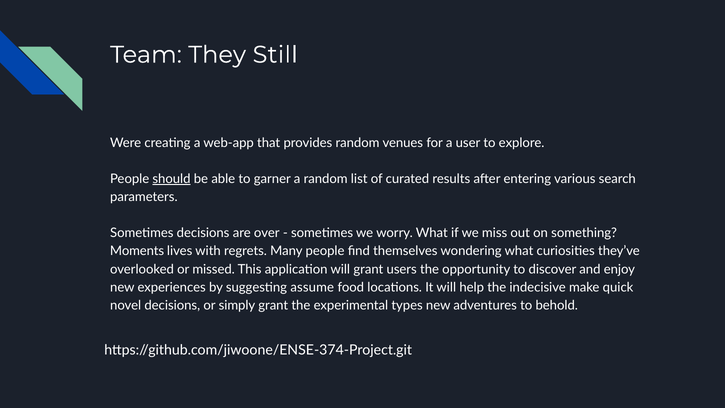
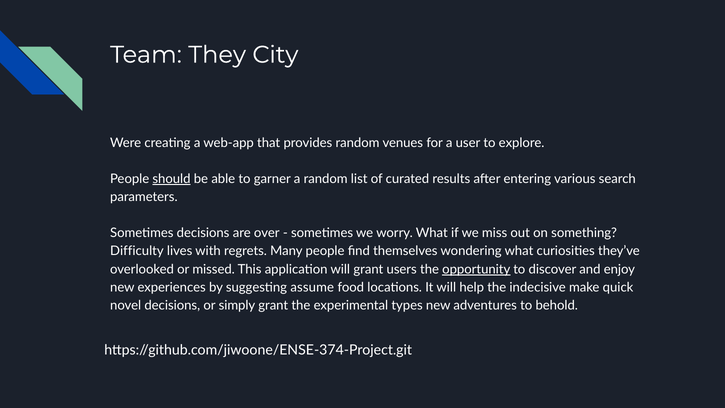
Still: Still -> City (275, 55)
Moments: Moments -> Difficulty (137, 251)
opportunity underline: none -> present (476, 269)
